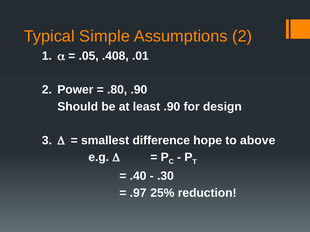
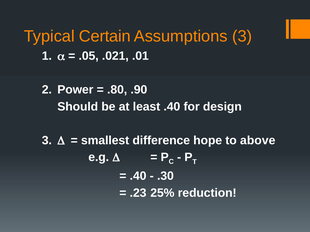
Simple: Simple -> Certain (105, 36)
Assumptions 2: 2 -> 3 (242, 36)
.408: .408 -> .021 (115, 56)
least .90: .90 -> .40 (172, 107)
.97: .97 -> .23 (138, 193)
